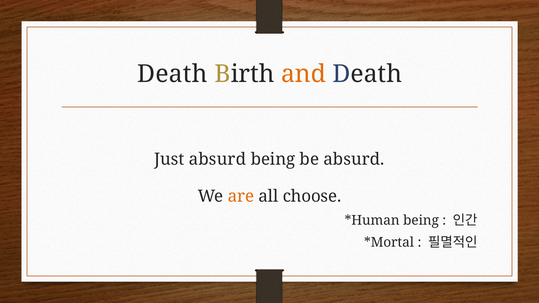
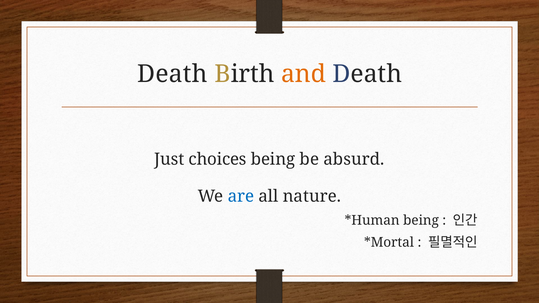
Just absurd: absurd -> choices (218, 159)
are colour: orange -> blue (241, 196)
choose: choose -> nature (312, 196)
